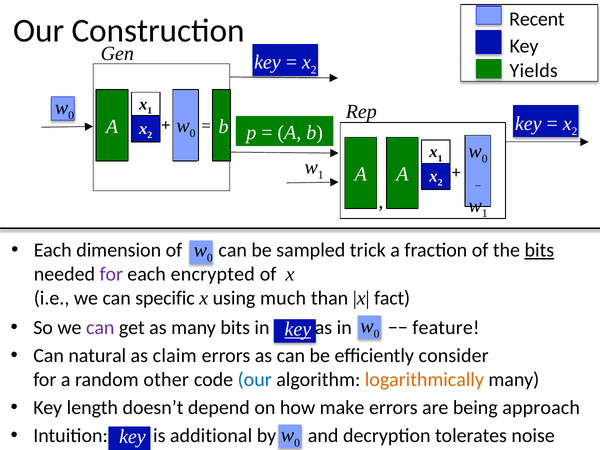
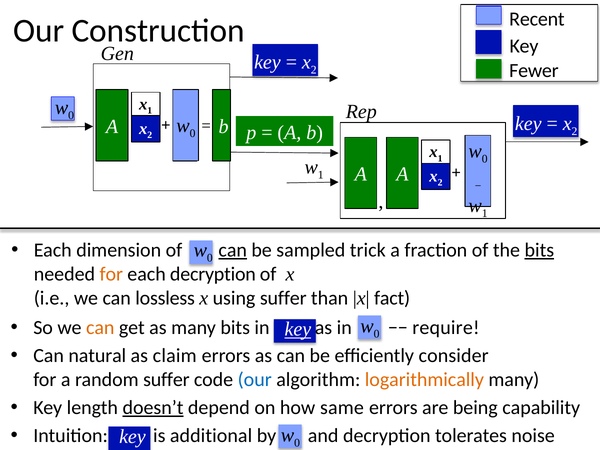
Yields: Yields -> Fewer (534, 71)
can underline: none -> present (233, 250)
for colour: purple -> orange (111, 274)
each encrypted: encrypted -> decryption (213, 274)
specific: specific -> lossless (165, 298)
using much: much -> suffer (283, 298)
can colour: purple -> orange (100, 328)
feature: feature -> require (446, 328)
random other: other -> suffer (166, 380)
doesn’t underline: none -> present (153, 408)
make: make -> same (342, 408)
approach: approach -> capability (541, 408)
